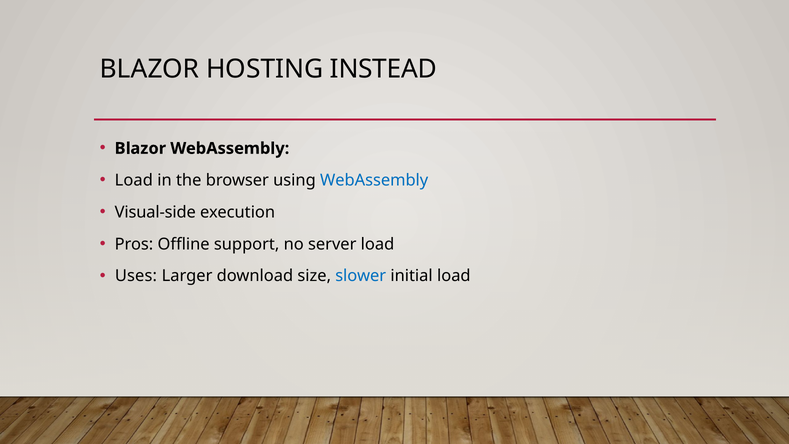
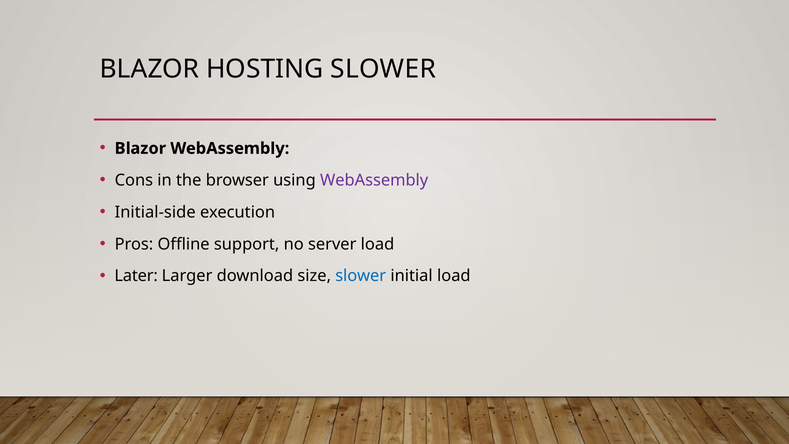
HOSTING INSTEAD: INSTEAD -> SLOWER (383, 69)
Load: Load -> Cons (134, 180)
WebAssembly colour: blue -> purple (374, 180)
Visual-side: Visual-side -> Initial-side (155, 212)
Uses: Uses -> Later (136, 276)
